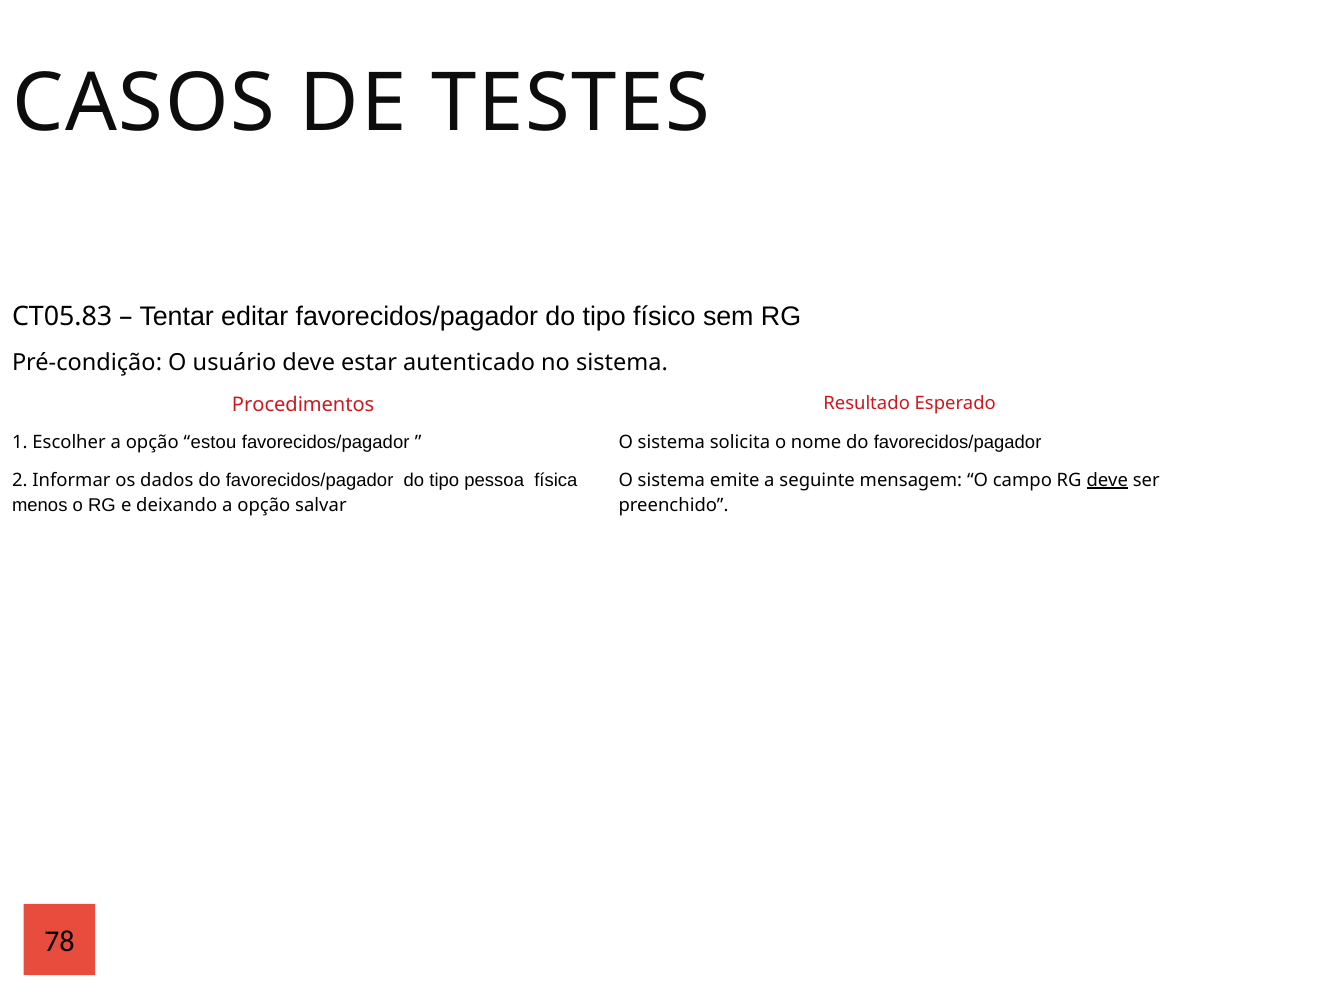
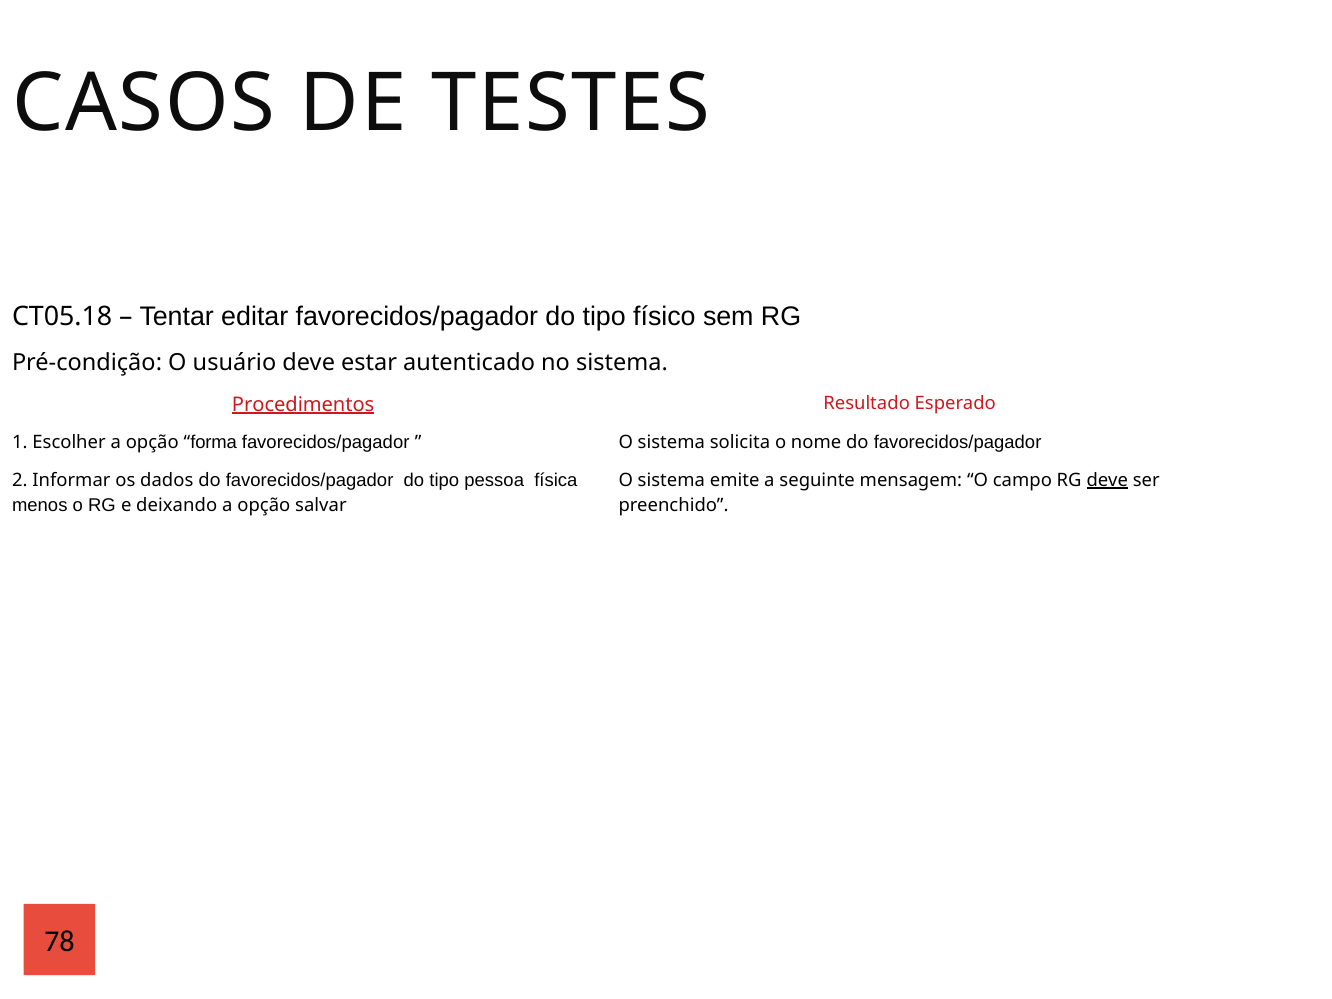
CT05.83: CT05.83 -> CT05.18 (62, 317)
Procedimentos underline: none -> present (303, 404)
estou: estou -> forma (214, 443)
